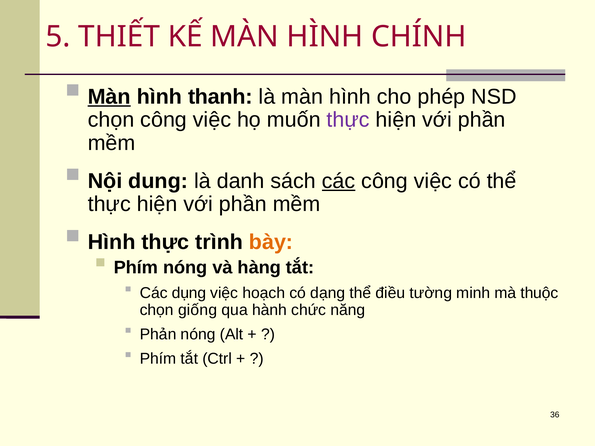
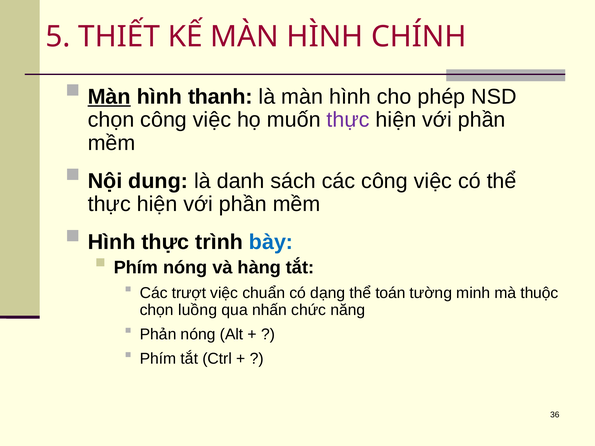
các underline: present -> none (339, 181)
bày colour: orange -> blue (271, 242)
dụng: dụng -> trượt (189, 293)
hoạch: hoạch -> chuẩn (264, 293)
điều: điều -> toán (390, 293)
giống: giống -> luồng (198, 310)
hành: hành -> nhấn (269, 310)
